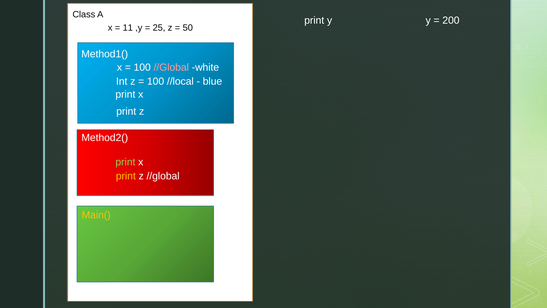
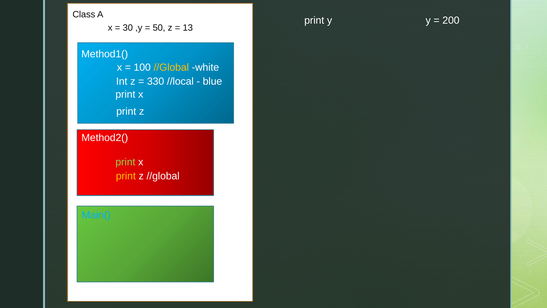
11: 11 -> 30 (128, 28)
25: 25 -> 50 (159, 28)
50: 50 -> 13 (188, 28)
//Global colour: pink -> yellow (171, 67)
100: 100 -> 330 (156, 82)
Main( colour: yellow -> light blue (96, 215)
